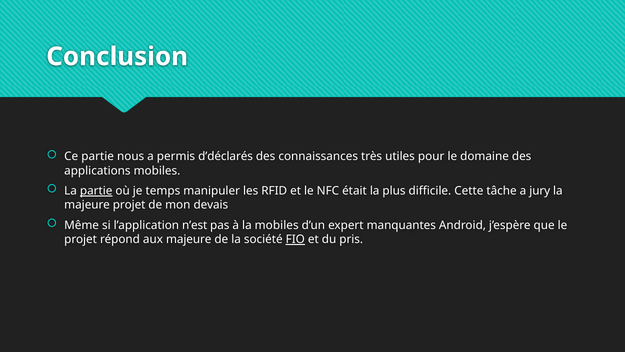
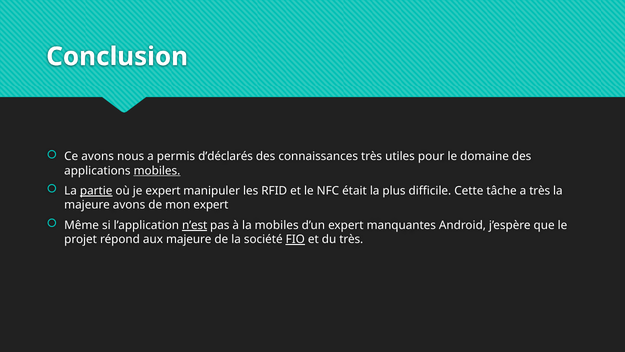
Ce partie: partie -> avons (98, 156)
mobiles underline: none -> present (157, 170)
je temps: temps -> expert (163, 191)
a jury: jury -> très (540, 191)
majeure projet: projet -> avons (129, 205)
mon devais: devais -> expert (211, 205)
n’est underline: none -> present (195, 225)
du pris: pris -> très (351, 239)
